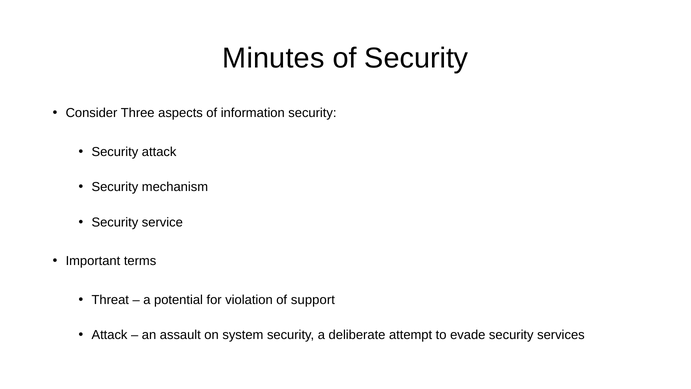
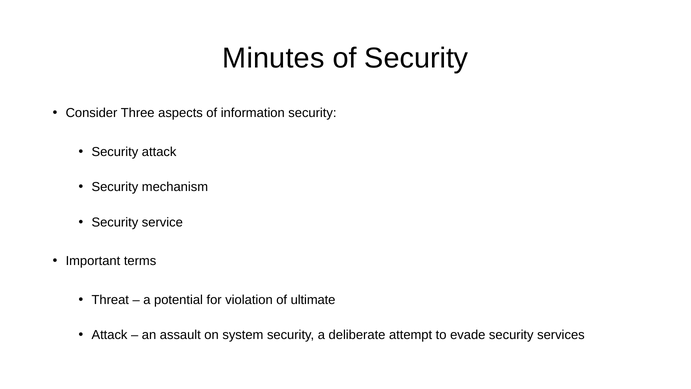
support: support -> ultimate (313, 300)
